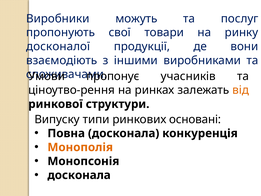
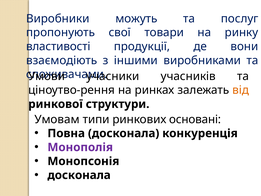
досконалої: досконалої -> властивості (58, 46)
пропонує: пропонує -> учасники (113, 76)
Випуску: Випуску -> Умовам (57, 119)
Монополія colour: orange -> purple (80, 147)
